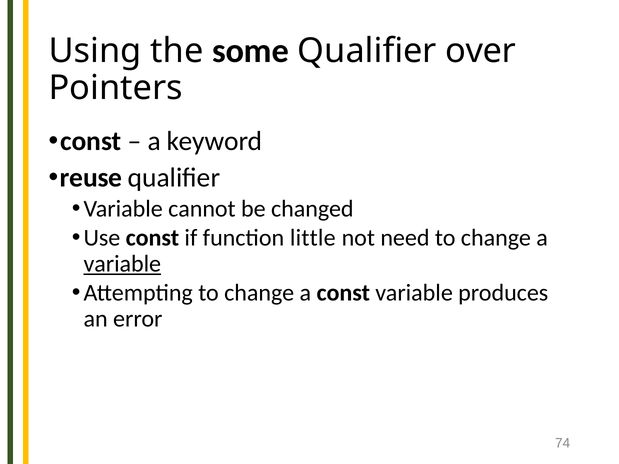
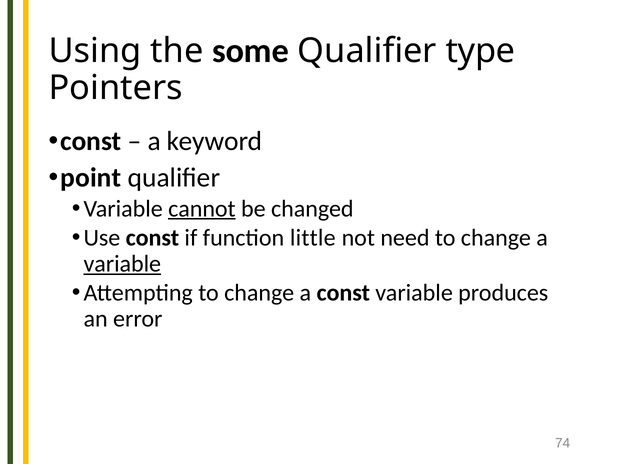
over: over -> type (480, 51)
reuse: reuse -> point (91, 178)
cannot underline: none -> present (202, 209)
